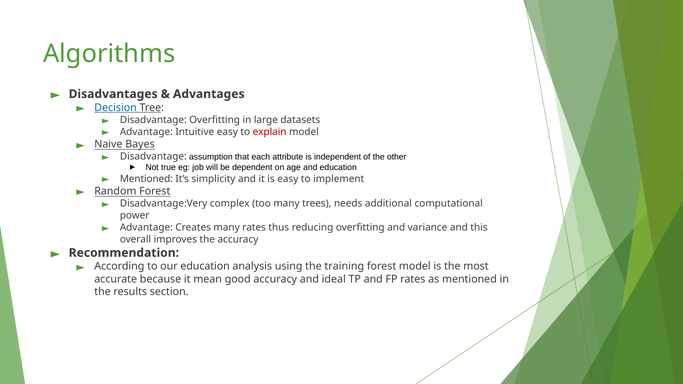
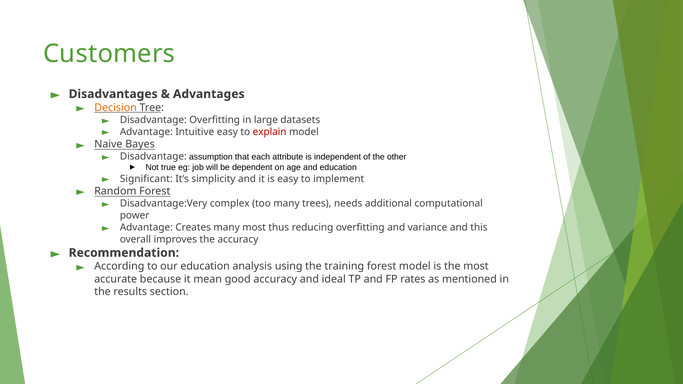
Algorithms: Algorithms -> Customers (109, 54)
Decision colour: blue -> orange (116, 108)
Mentioned: Mentioned -> Significant (146, 179)
many rates: rates -> most (254, 228)
